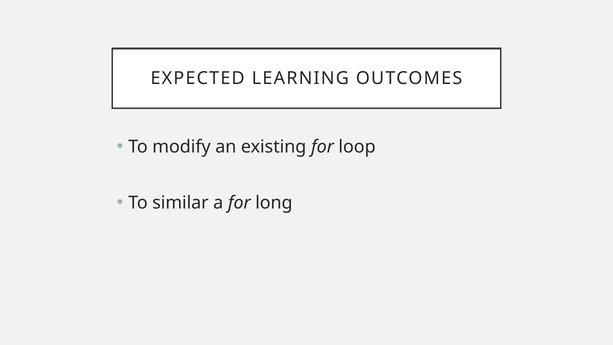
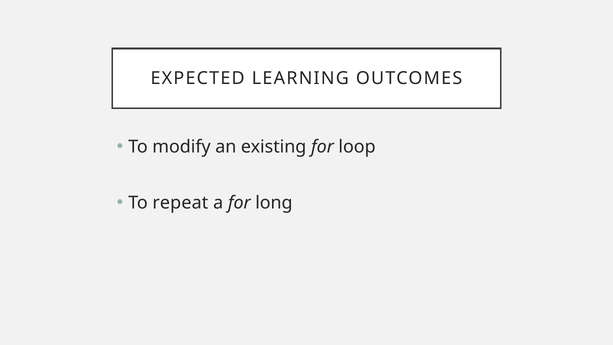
similar: similar -> repeat (180, 202)
